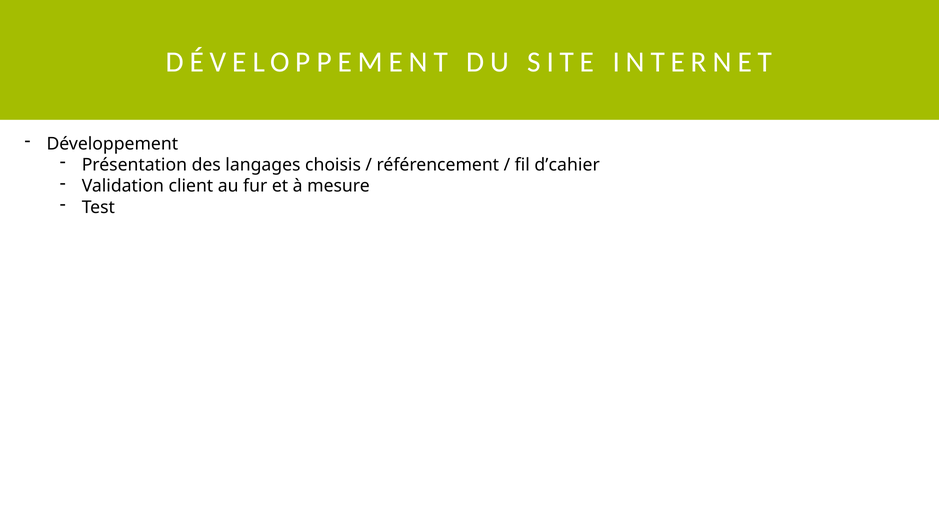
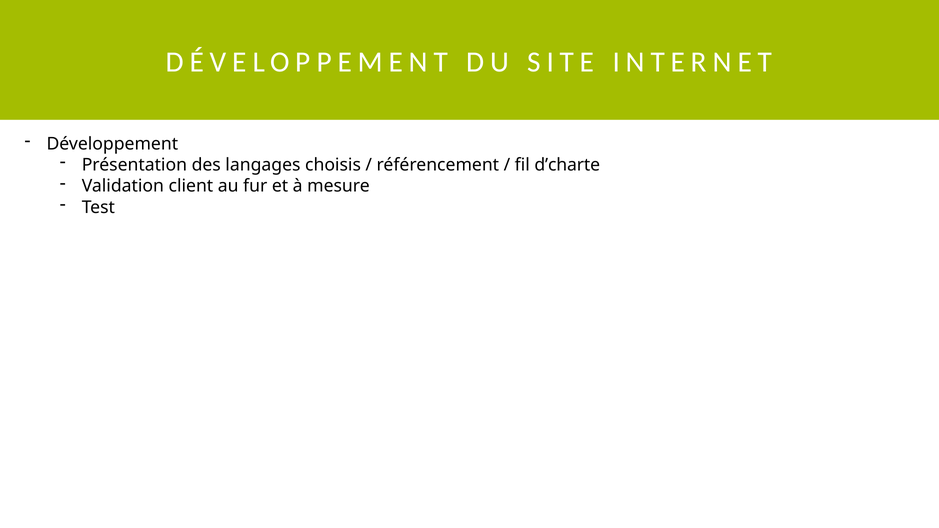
d’cahier: d’cahier -> d’charte (567, 165)
